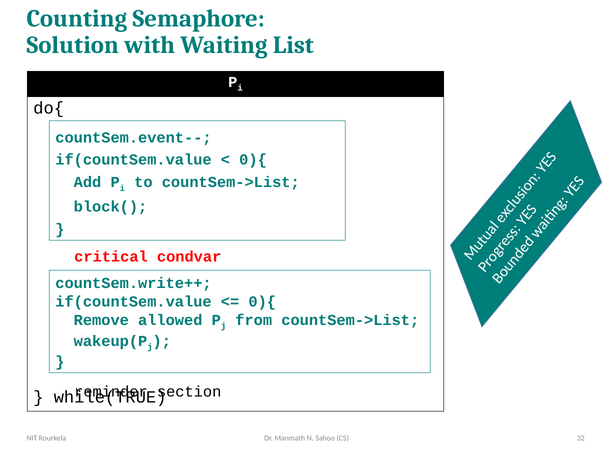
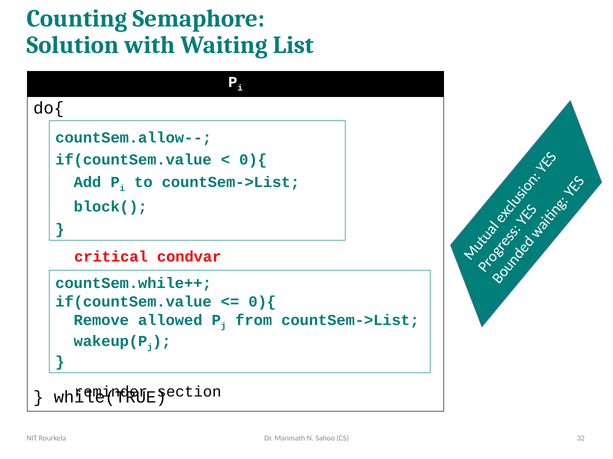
countSem.event--: countSem.event-- -> countSem.allow-- (133, 138)
countSem.write++: countSem.write++ -> countSem.while++ (133, 284)
